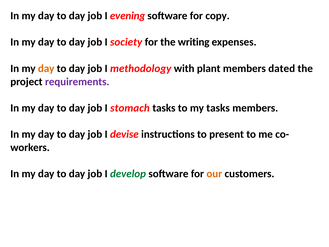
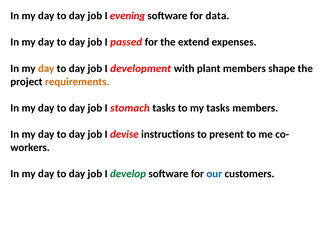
copy: copy -> data (217, 16)
society: society -> passed (126, 42)
writing: writing -> extend (194, 42)
methodology: methodology -> development (141, 68)
dated: dated -> shape (282, 68)
requirements colour: purple -> orange (77, 82)
our colour: orange -> blue (214, 174)
